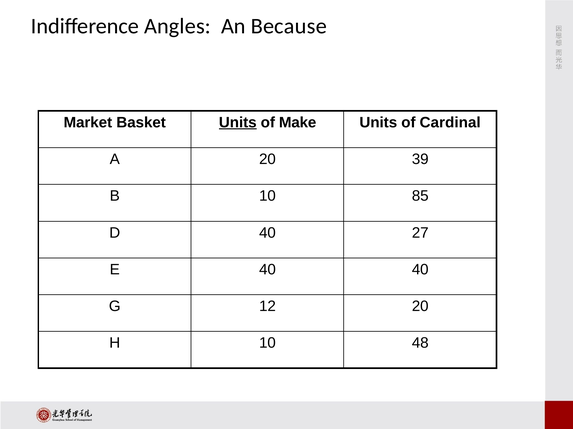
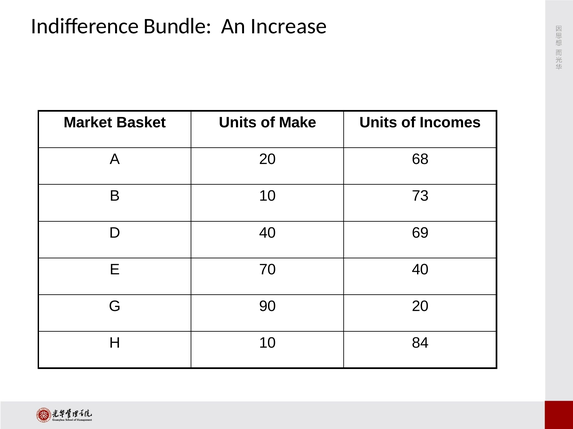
Angles: Angles -> Bundle (178, 26)
Because: Because -> Increase (289, 26)
Units underline: present -> none (238, 123)
Cardinal: Cardinal -> Incomes (450, 123)
39: 39 -> 68 (420, 159)
85: 85 -> 73 (420, 196)
27: 27 -> 69 (420, 233)
E 40: 40 -> 70 (267, 270)
12: 12 -> 90 (267, 307)
48: 48 -> 84 (420, 344)
